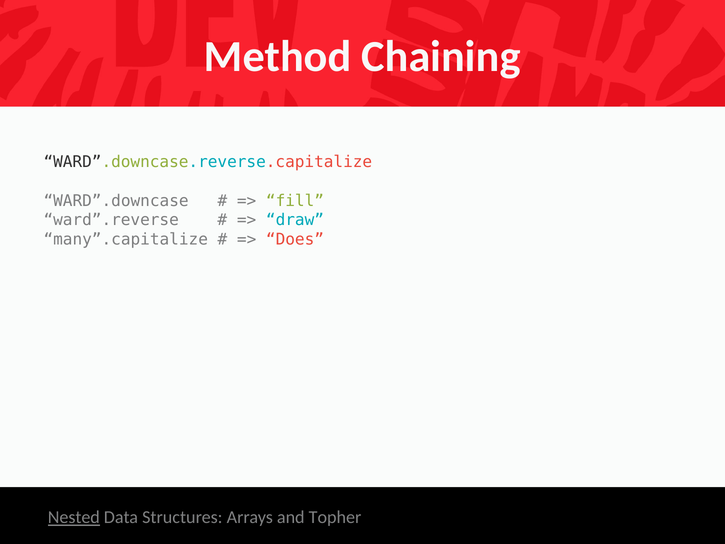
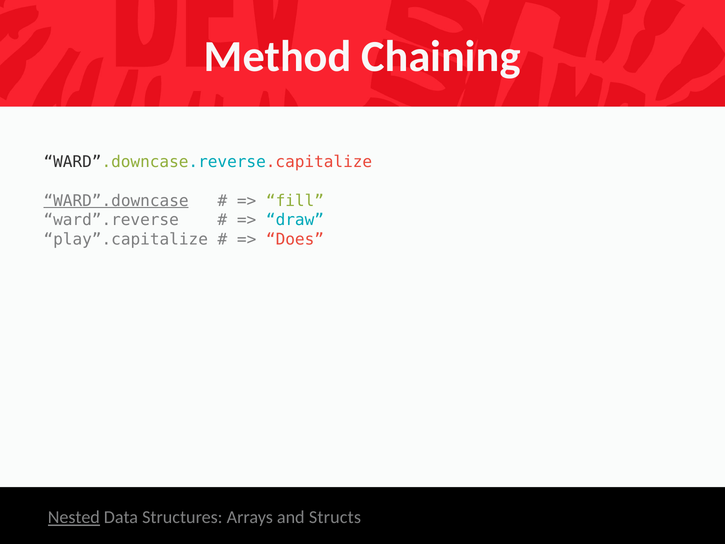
WARD”.downcase underline: none -> present (116, 201)
many”.capitalize: many”.capitalize -> play”.capitalize (126, 239)
Topher: Topher -> Structs (335, 517)
